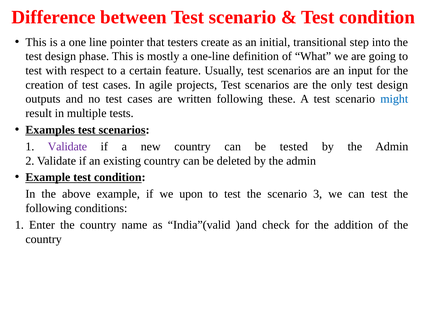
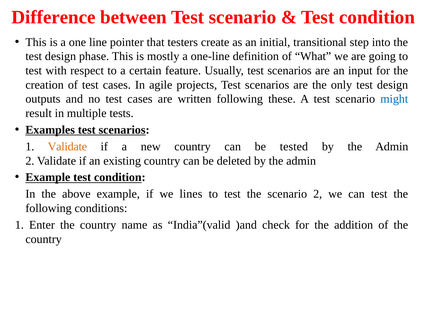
Validate colour: purple -> orange (67, 147)
upon: upon -> lines (191, 194)
scenario 3: 3 -> 2 (318, 194)
